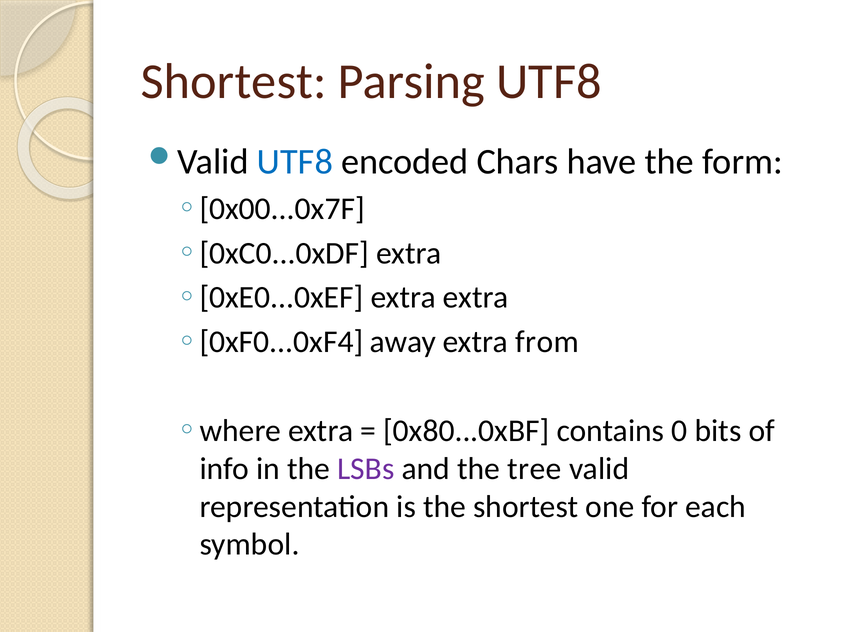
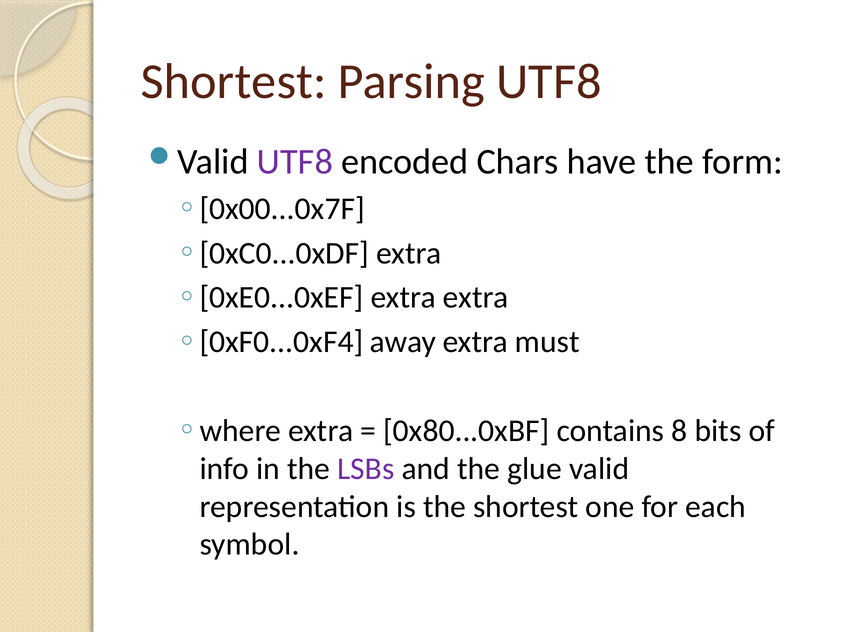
UTF8 colour: blue -> purple (295, 162)
from: from -> must (547, 342)
0: 0 -> 8 (679, 431)
tree: tree -> glue (535, 469)
